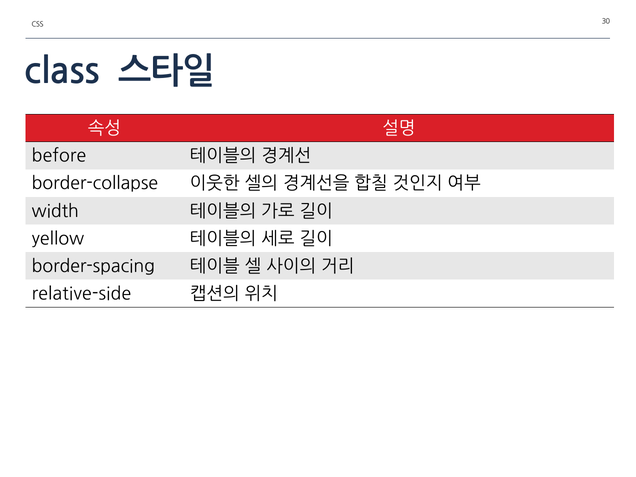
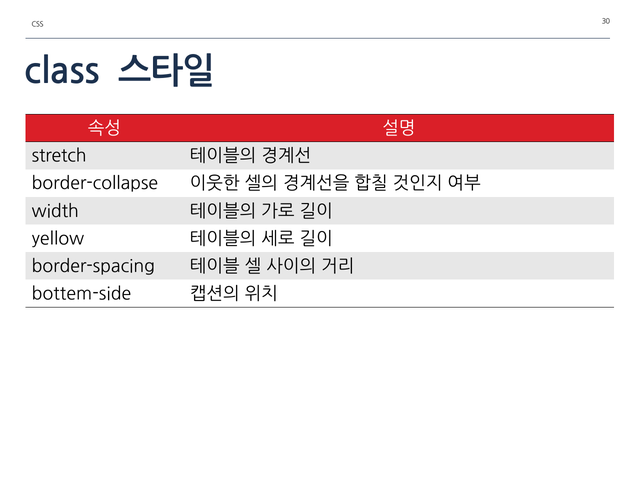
before: before -> stretch (59, 156)
relative-side: relative-side -> bottem-side (81, 294)
